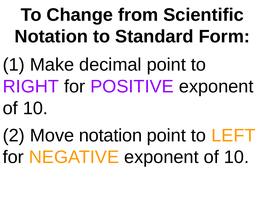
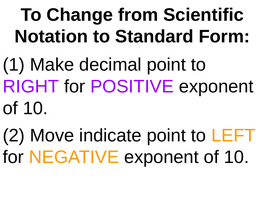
Move notation: notation -> indicate (110, 135)
